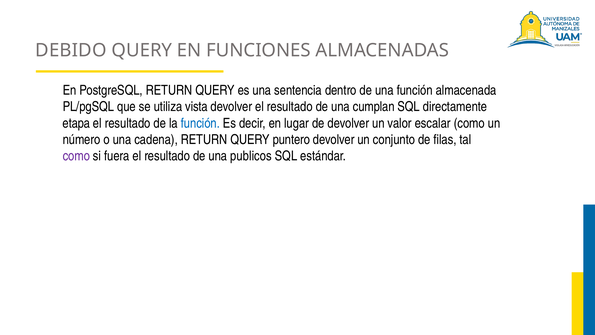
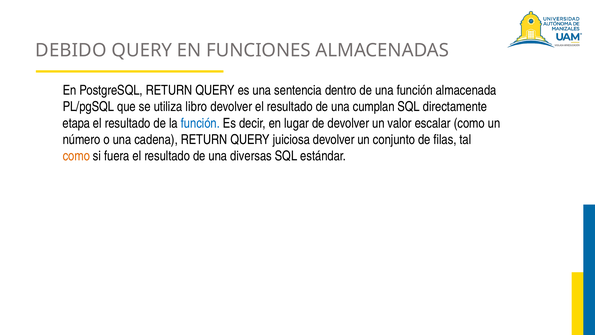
vista: vista -> libro (196, 107)
puntero: puntero -> juiciosa (291, 139)
como colour: purple -> orange (76, 156)
publicos: publicos -> diversas (251, 156)
